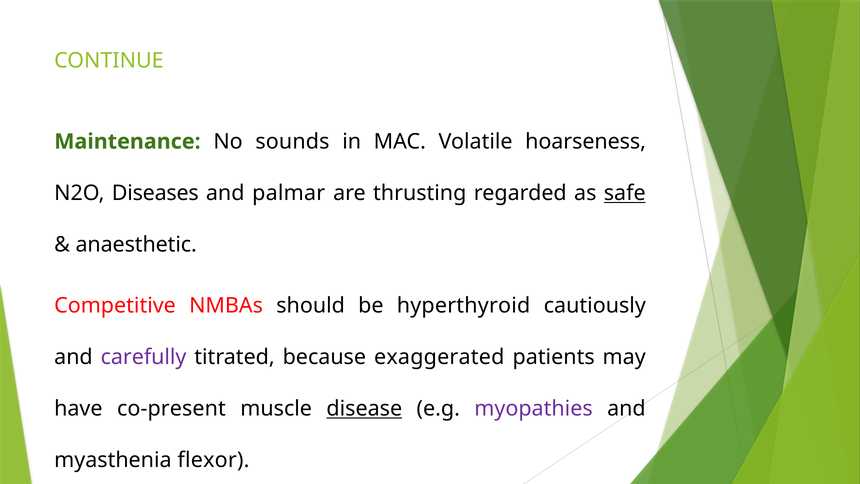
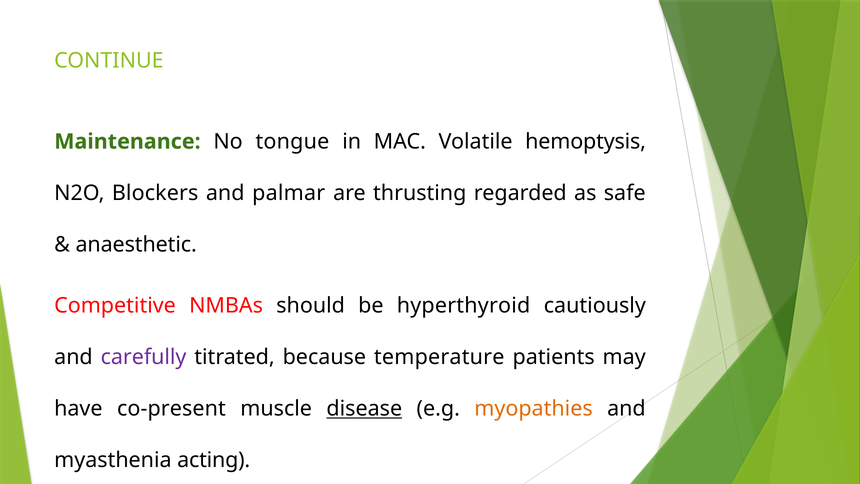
sounds: sounds -> tongue (292, 142)
hoarseness: hoarseness -> hemoptysis (586, 142)
Diseases: Diseases -> Blockers (155, 193)
safe underline: present -> none (625, 193)
exaggerated: exaggerated -> temperature (439, 357)
myopathies colour: purple -> orange (534, 408)
flexor: flexor -> acting (214, 460)
